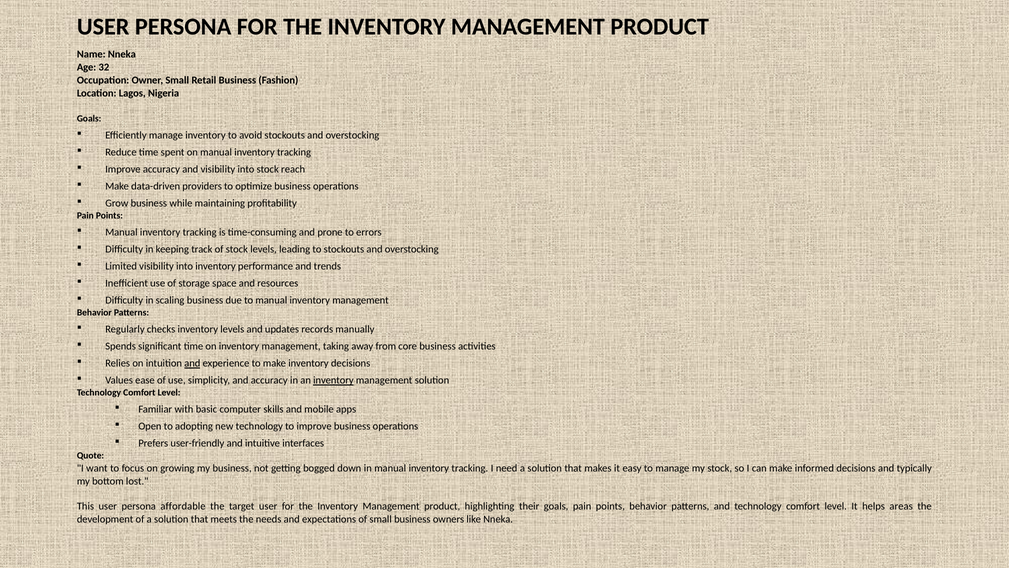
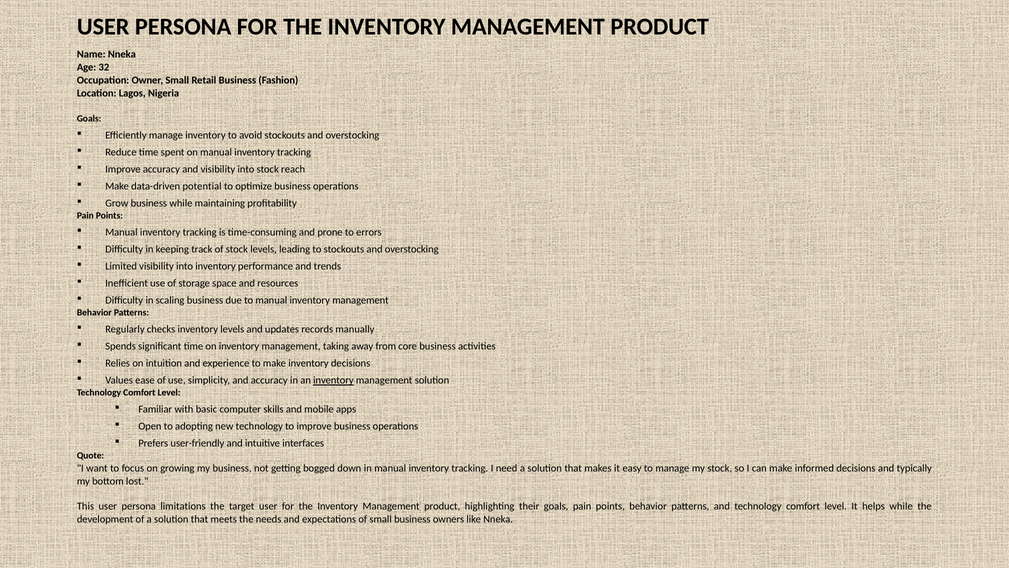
providers: providers -> potential (202, 186)
and underline: present -> none (192, 363)
affordable: affordable -> limitations (183, 506)
helps areas: areas -> while (901, 506)
